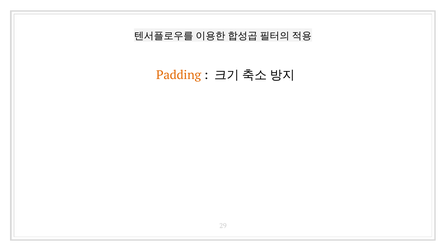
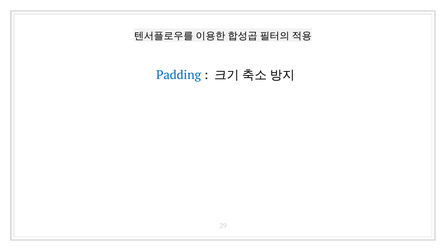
Padding colour: orange -> blue (179, 75)
